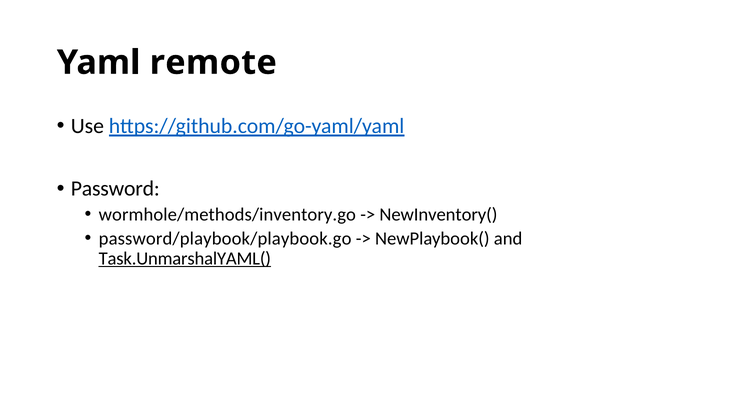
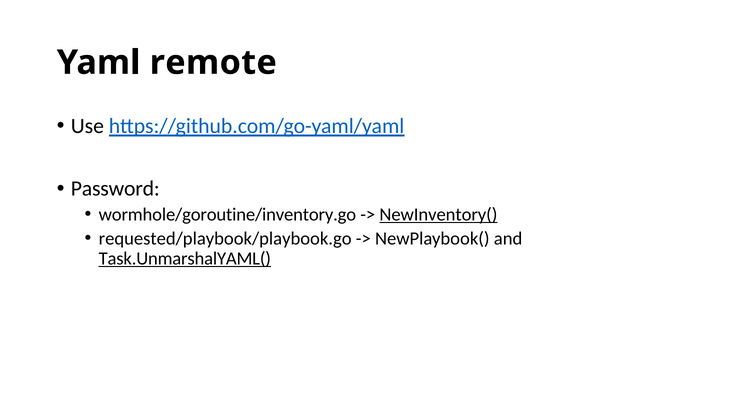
wormhole/methods/inventory.go: wormhole/methods/inventory.go -> wormhole/goroutine/inventory.go (227, 215)
NewInventory( underline: none -> present (438, 215)
password/playbook/playbook.go: password/playbook/playbook.go -> requested/playbook/playbook.go (225, 239)
